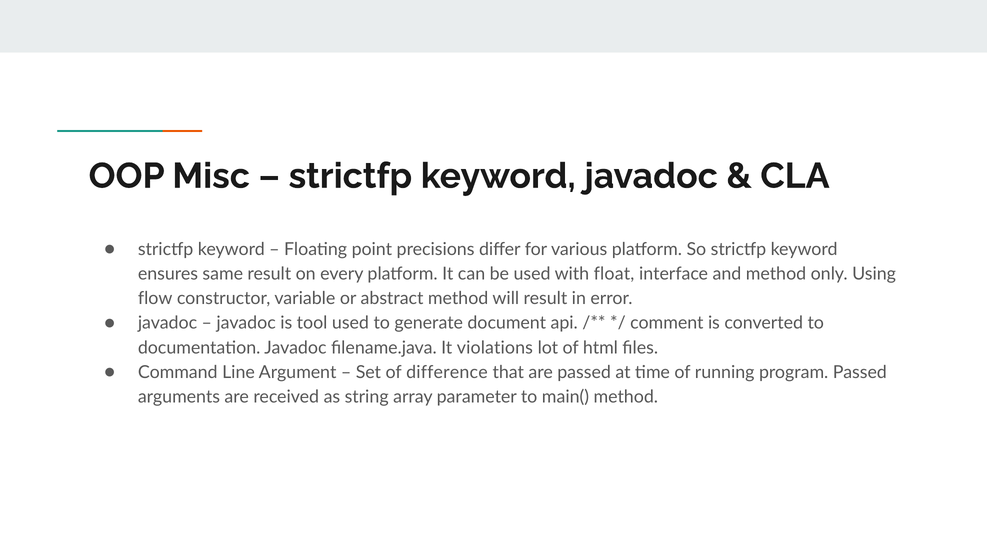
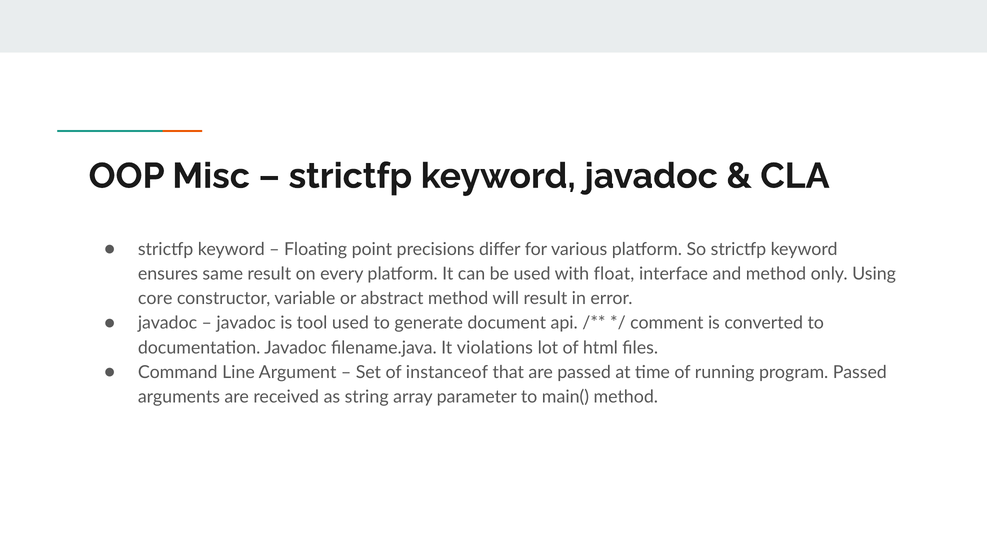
flow: flow -> core (155, 299)
difference: difference -> instanceof (447, 372)
